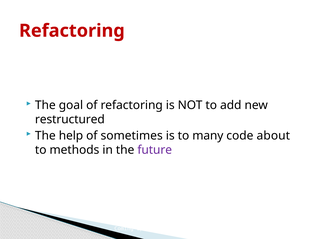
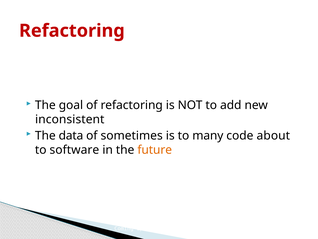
restructured: restructured -> inconsistent (70, 119)
help: help -> data (71, 135)
methods: methods -> software (74, 150)
future colour: purple -> orange (155, 150)
